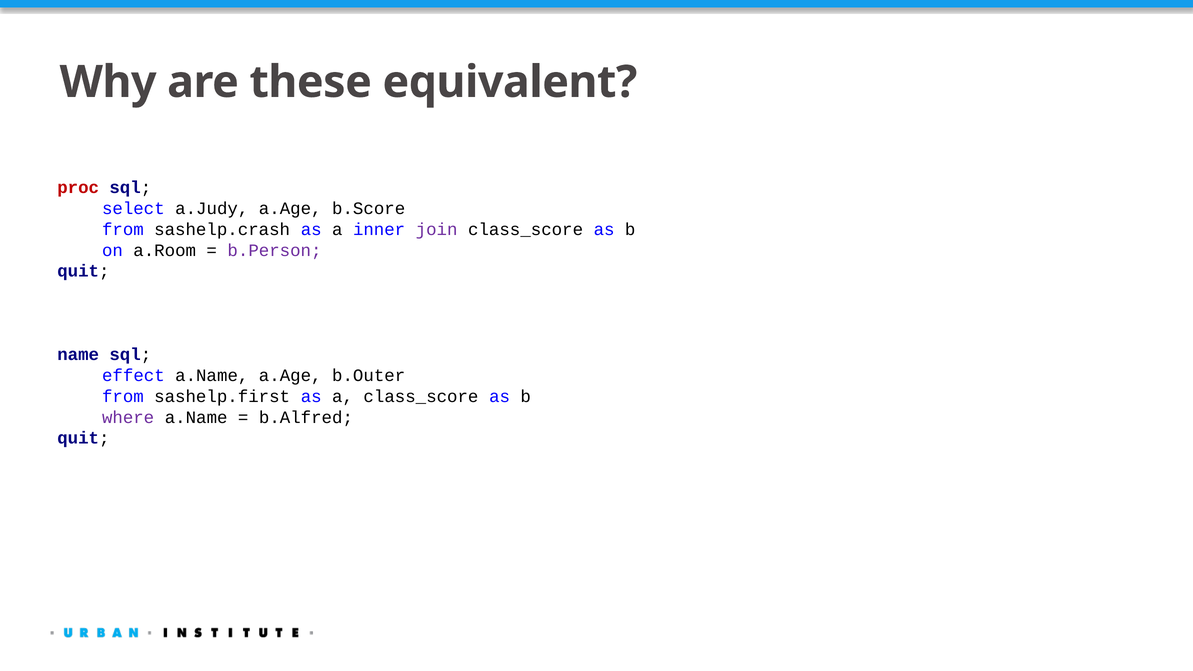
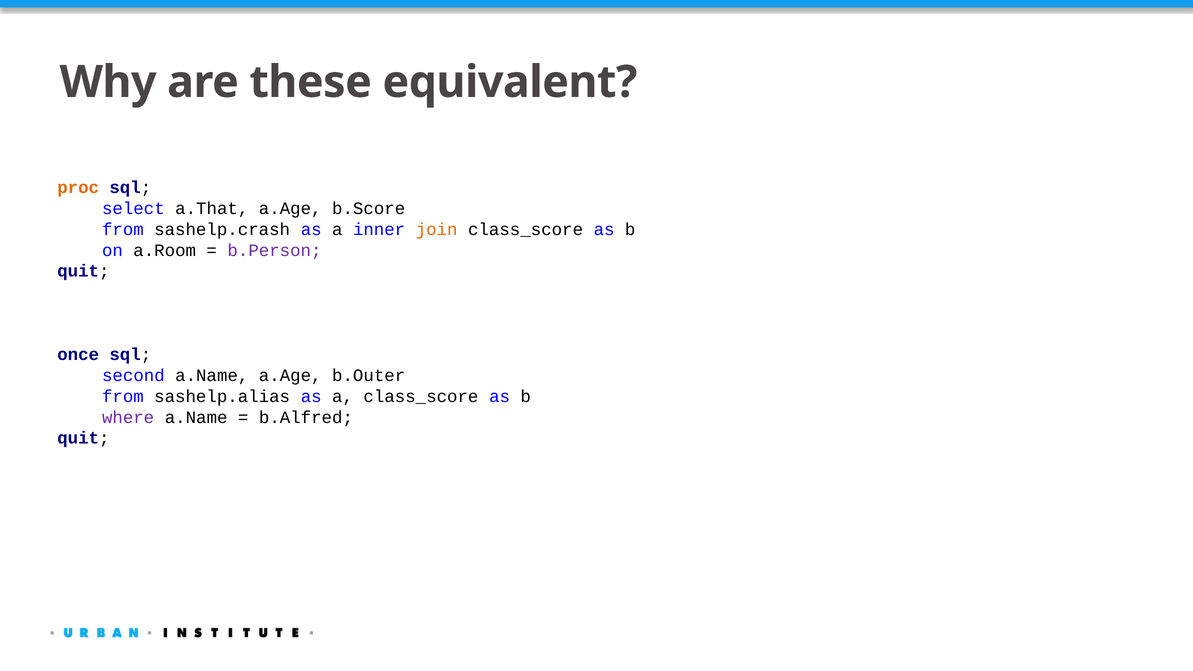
proc colour: red -> orange (78, 188)
a.Judy: a.Judy -> a.That (212, 209)
join colour: purple -> orange (437, 229)
name: name -> once (78, 355)
effect: effect -> second (133, 376)
sashelp.first: sashelp.first -> sashelp.alias (222, 397)
